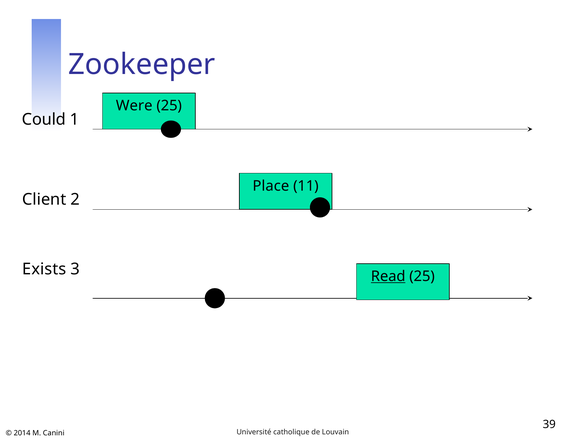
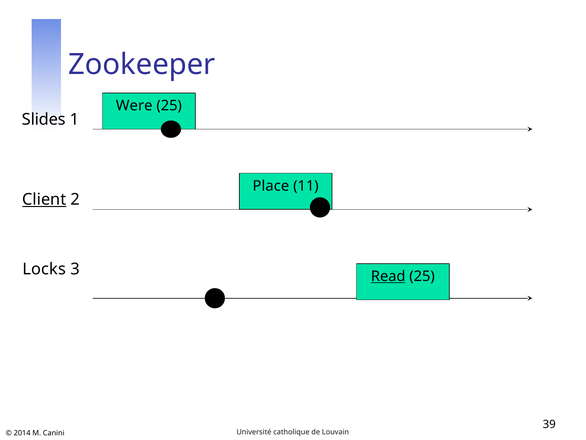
Could: Could -> Slides (44, 119)
Client underline: none -> present (44, 199)
Exists: Exists -> Locks (44, 269)
